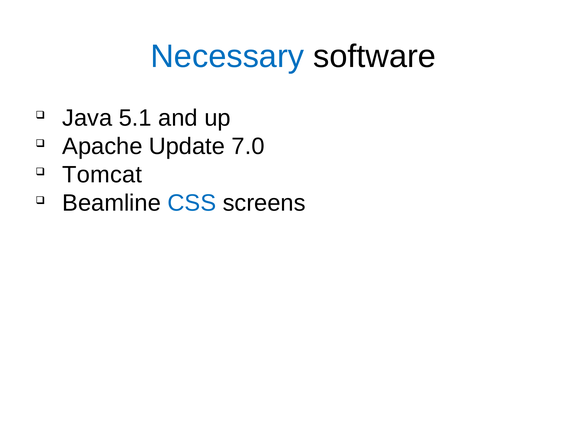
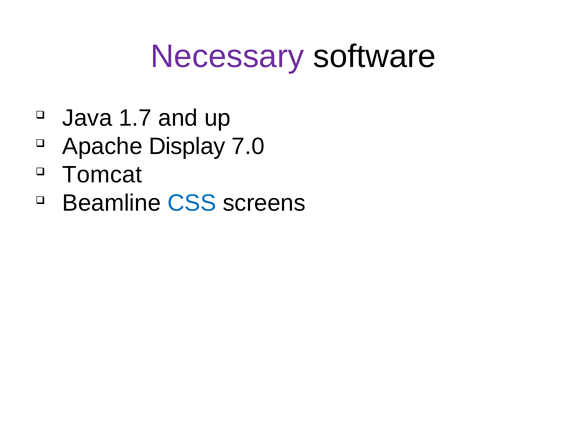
Necessary colour: blue -> purple (227, 57)
5.1: 5.1 -> 1.7 (135, 118)
Update: Update -> Display (187, 146)
